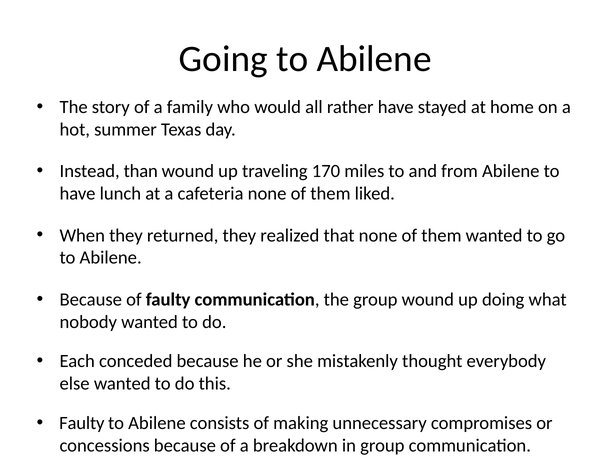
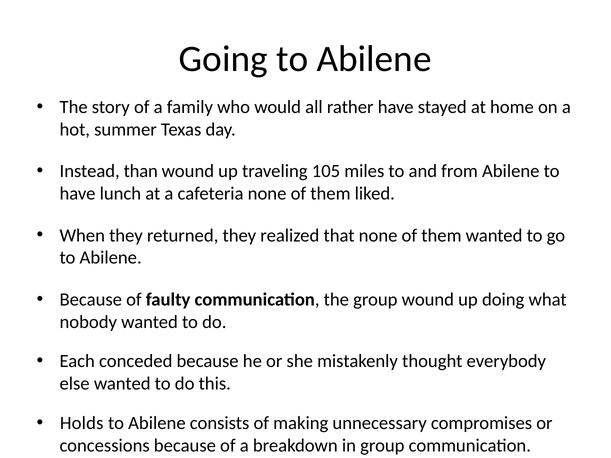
170: 170 -> 105 (326, 171)
Faulty: Faulty -> Holds (82, 423)
